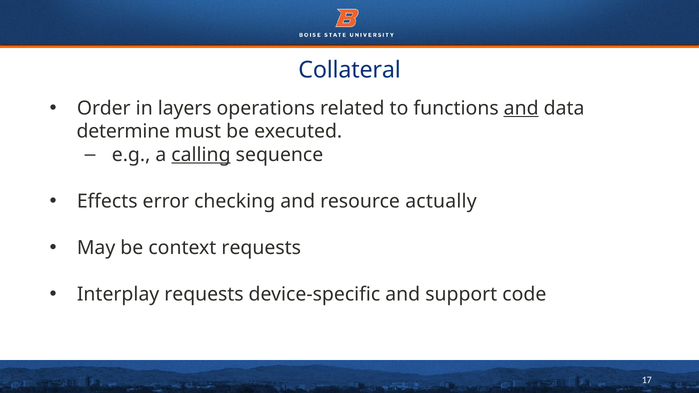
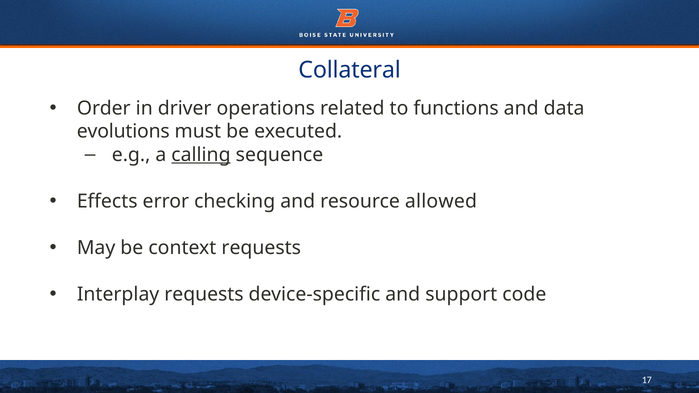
layers: layers -> driver (185, 108)
and underline: present -> none (521, 108)
determine: determine -> evolutions (123, 132)
actually: actually -> allowed (441, 201)
